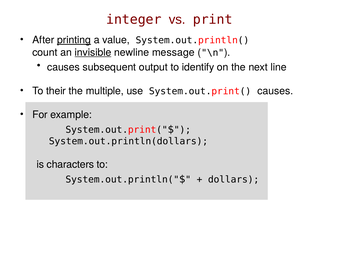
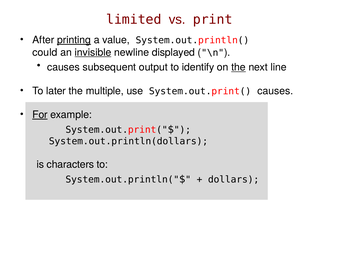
integer: integer -> limited (134, 19)
count: count -> could (45, 52)
message: message -> displayed (173, 52)
the underline: none -> present (239, 67)
their: their -> later (56, 91)
For underline: none -> present (40, 115)
